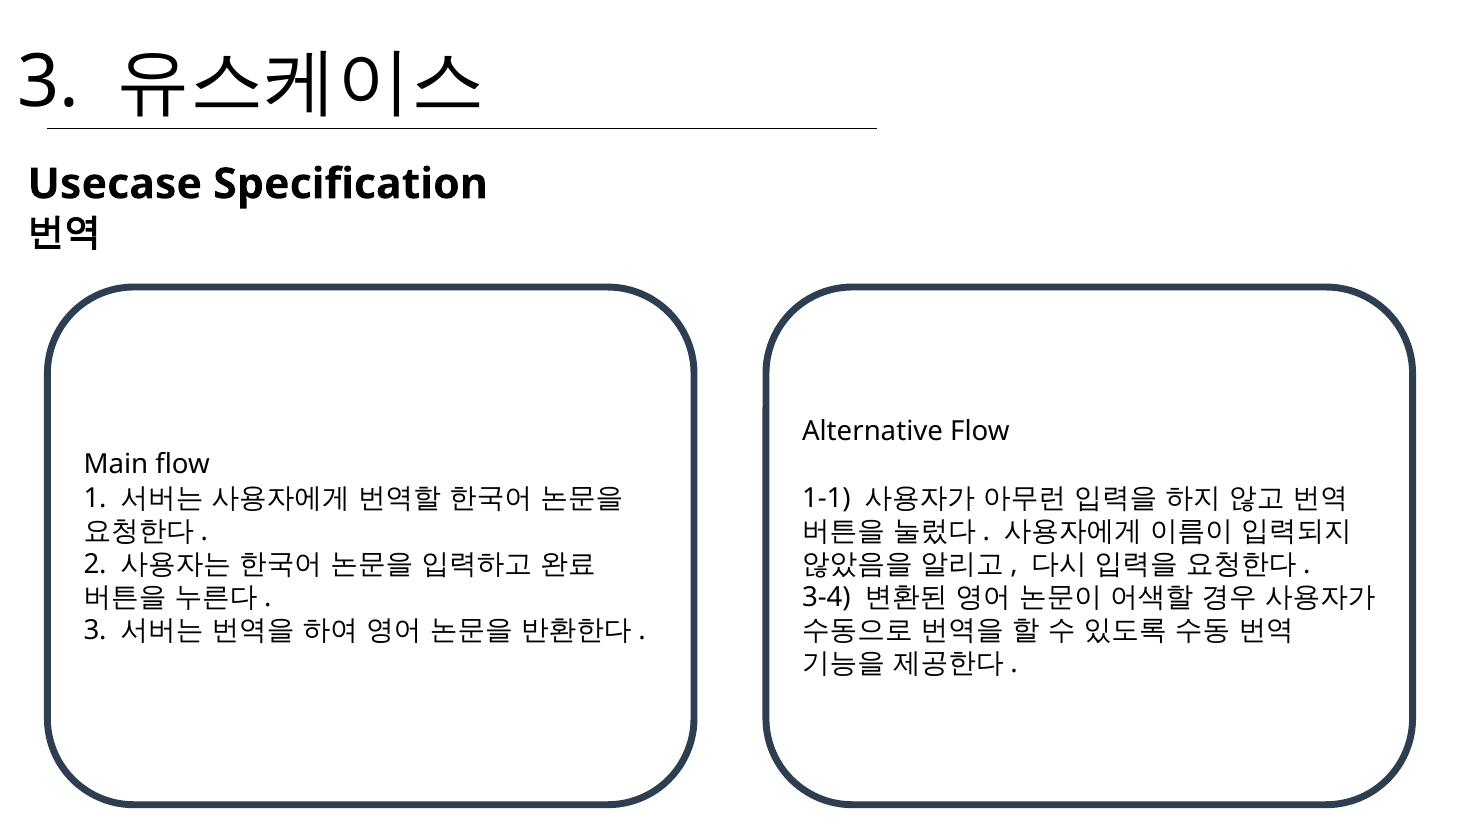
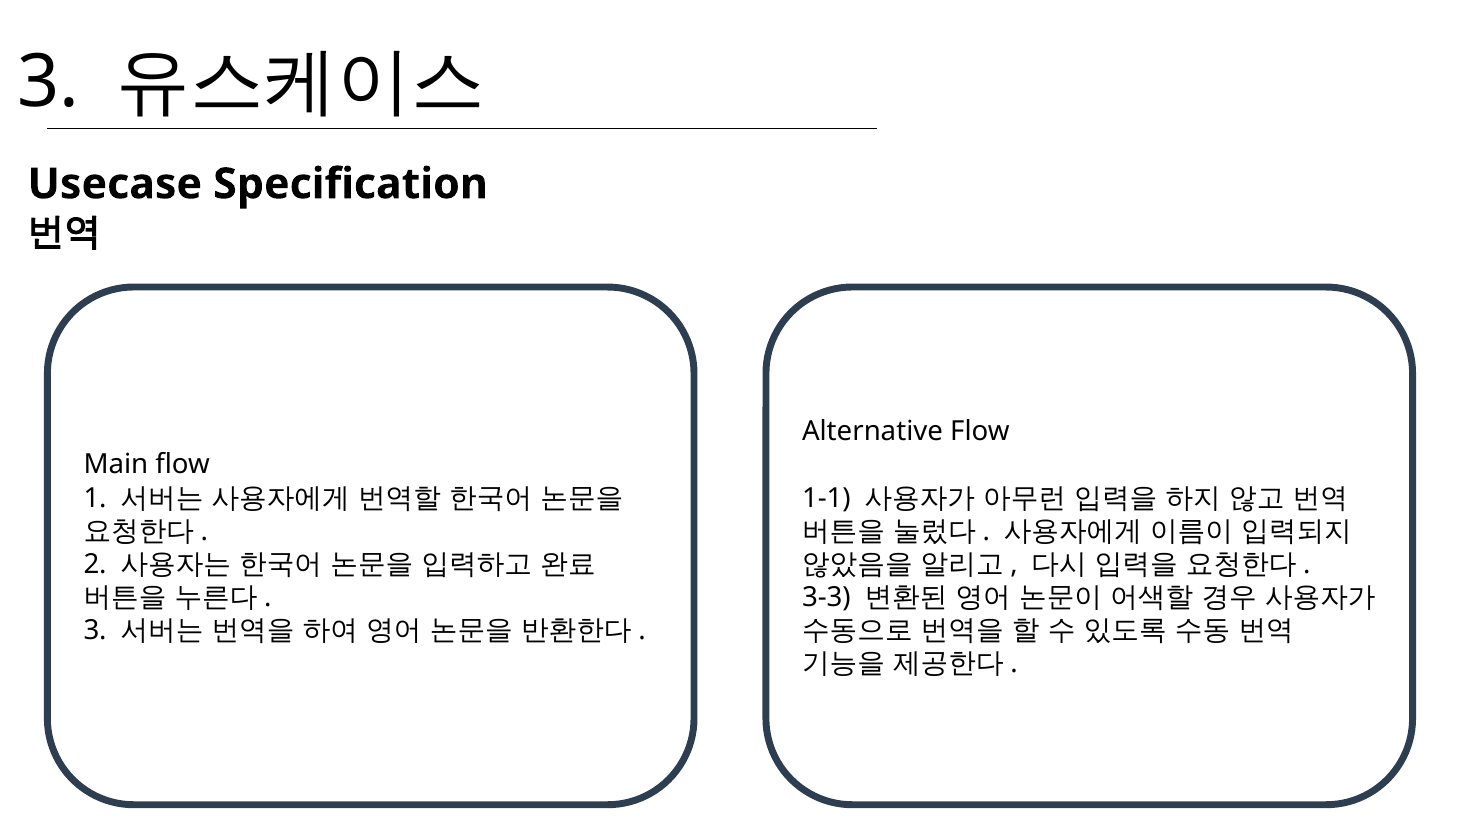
3-4: 3-4 -> 3-3 (826, 598)
